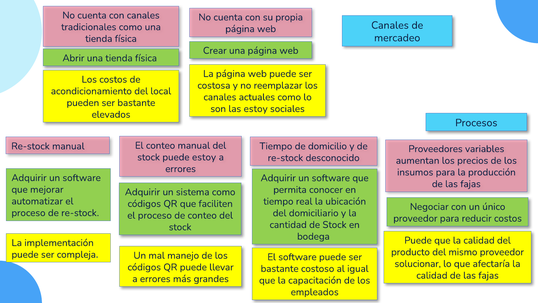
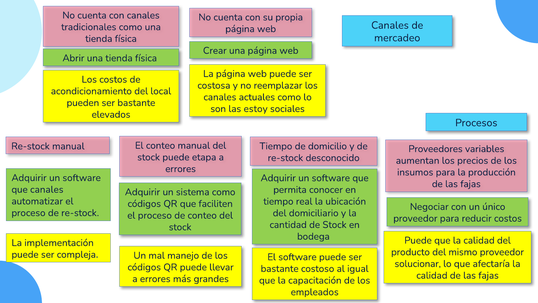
puede estoy: estoy -> etapa (204, 157)
que mejorar: mejorar -> canales (47, 189)
